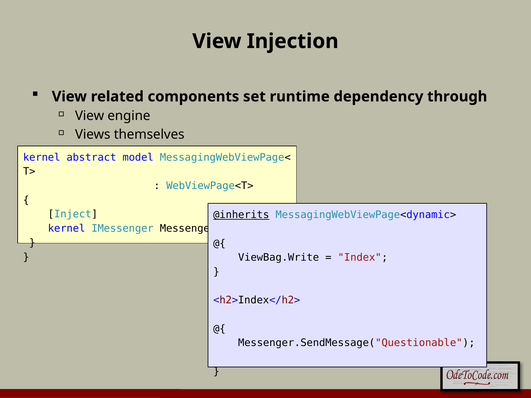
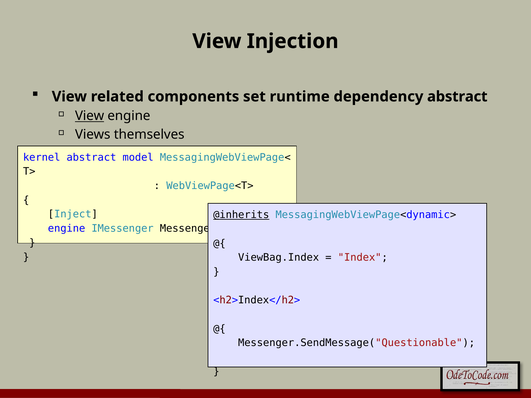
dependency through: through -> abstract (457, 97)
View underline: none -> present (90, 116)
kernel: kernel -> engine (67, 229)
ViewBag.Write: ViewBag.Write -> ViewBag.Index (279, 258)
